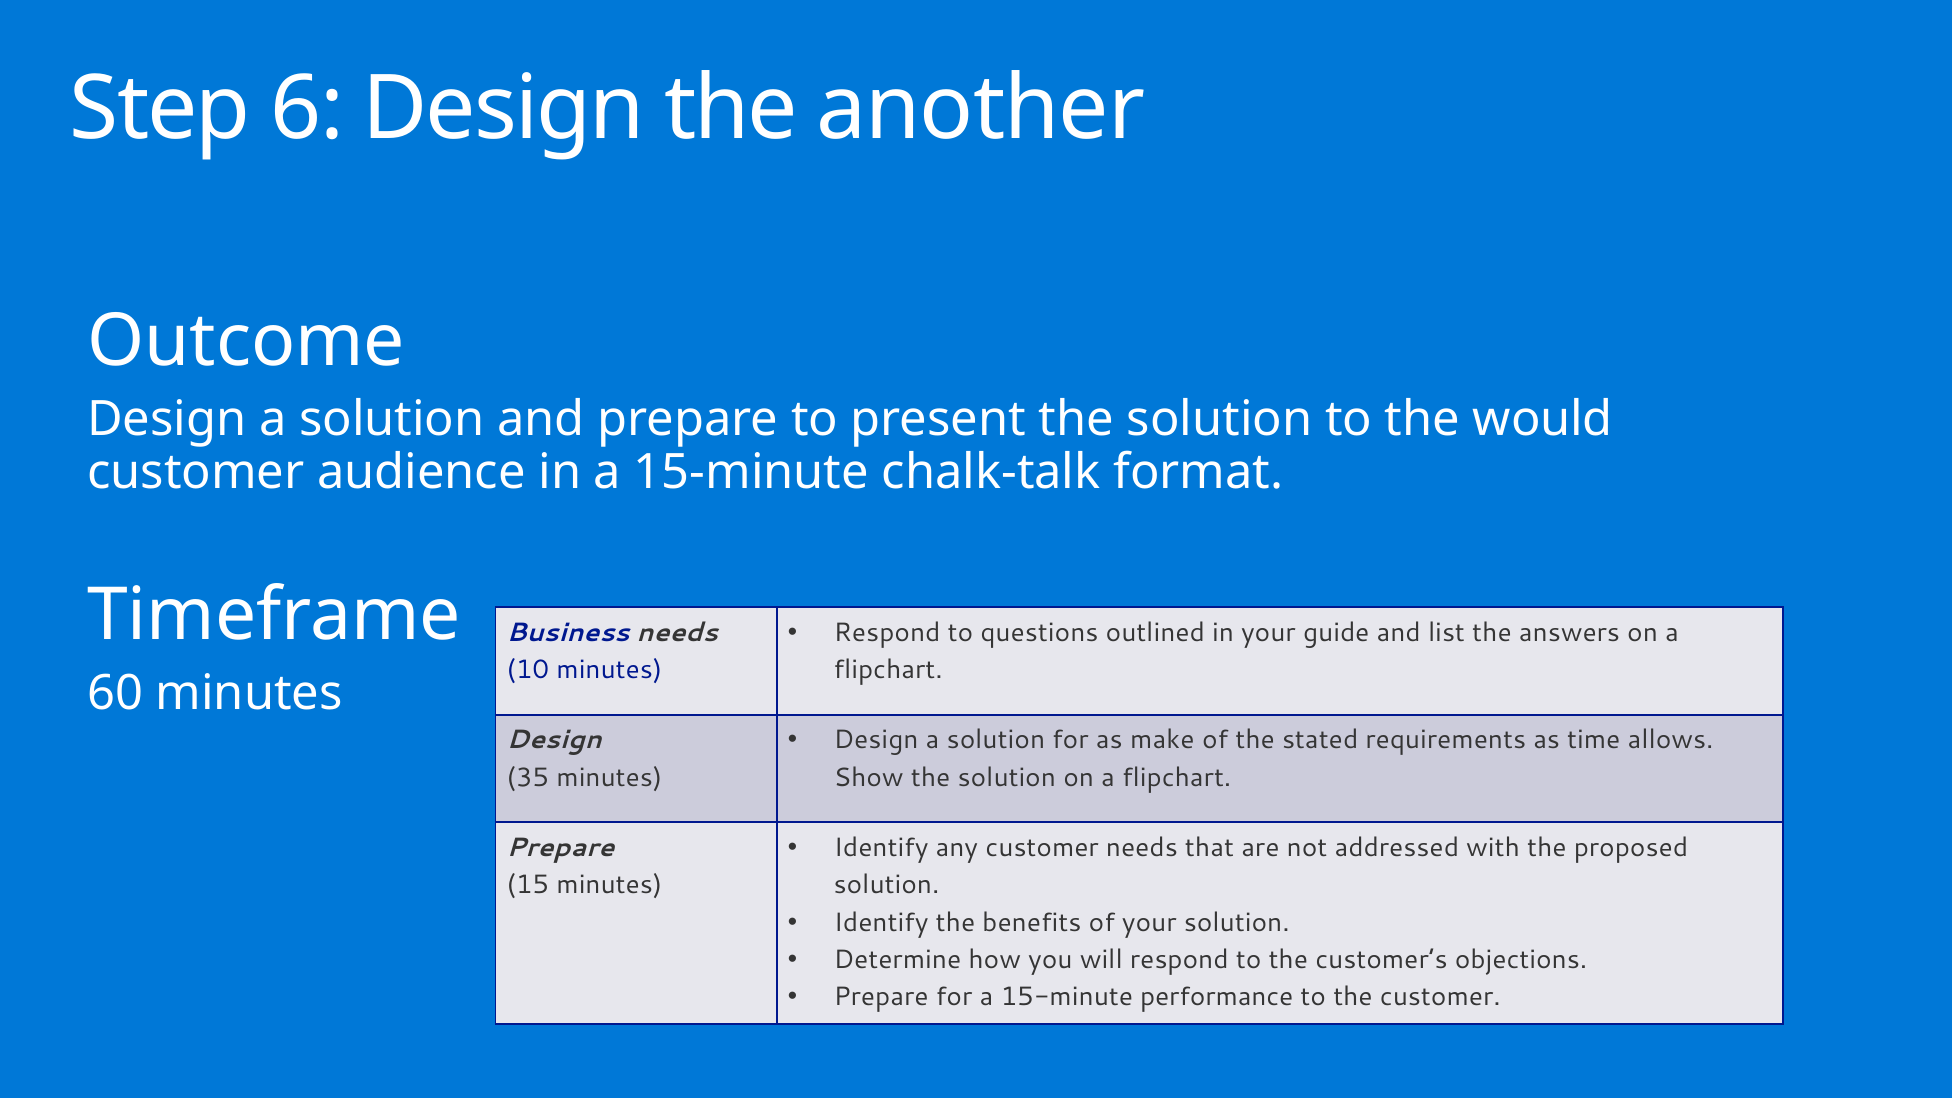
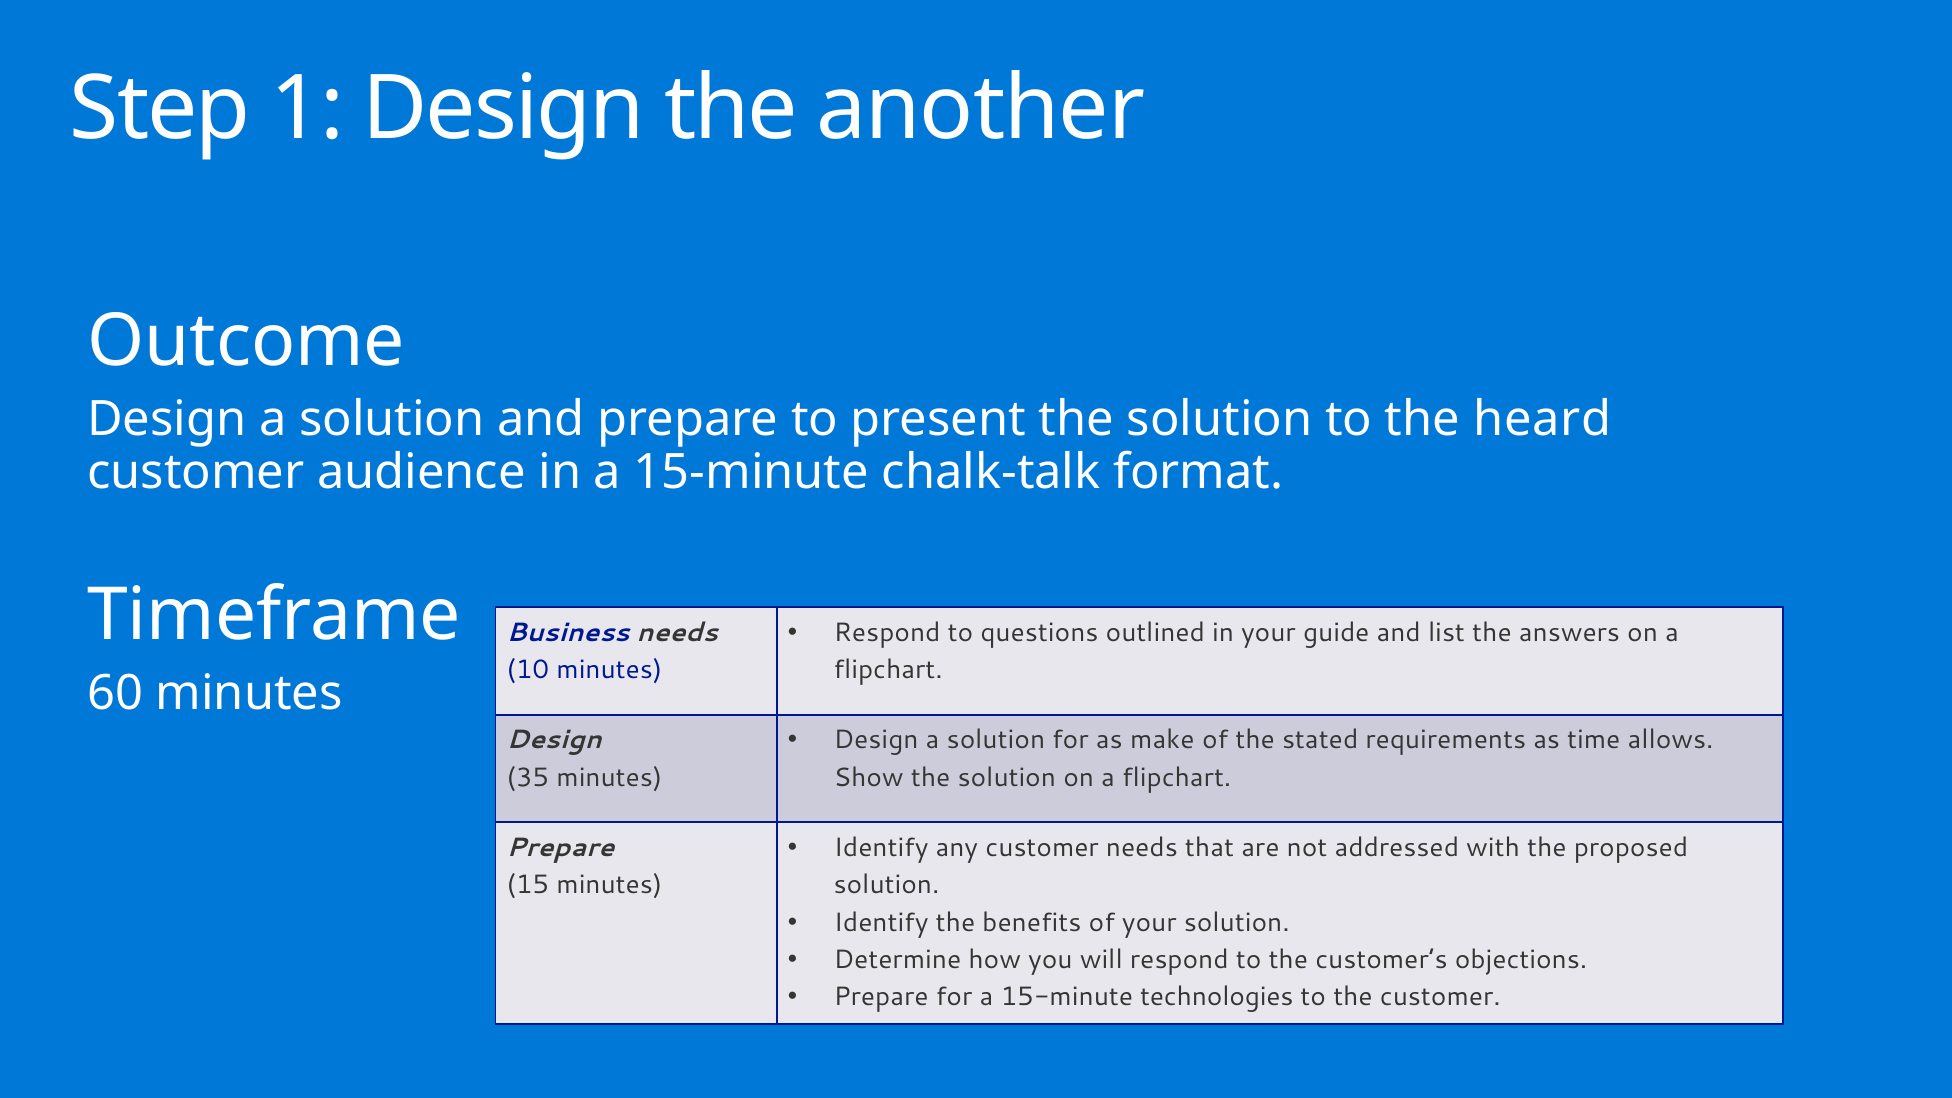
6: 6 -> 1 (307, 109)
would: would -> heard (1542, 420)
performance: performance -> technologies (1217, 997)
